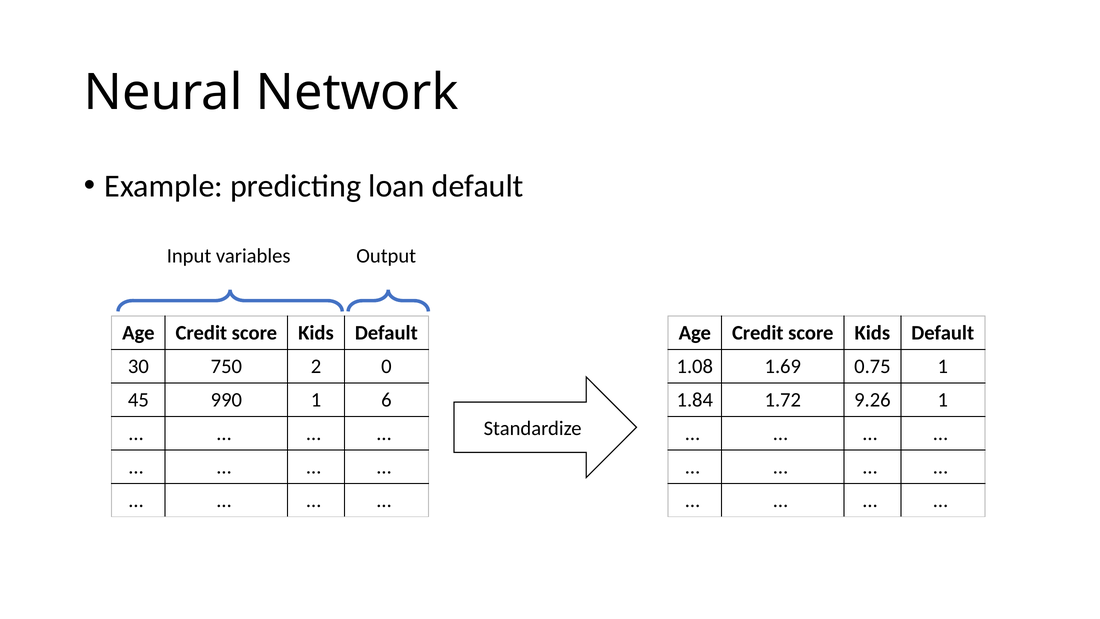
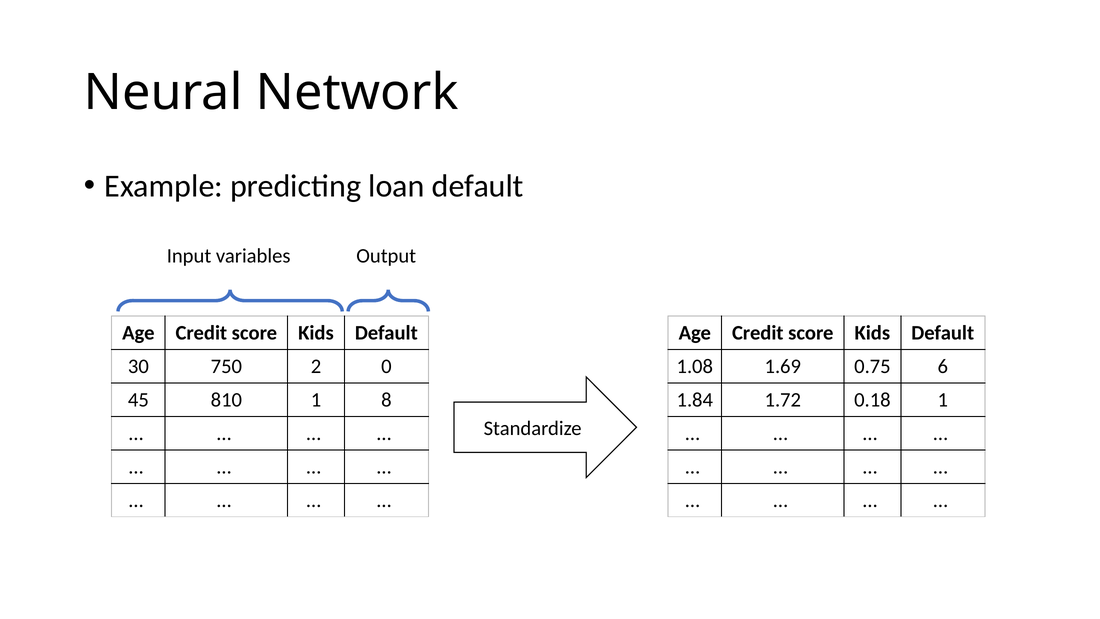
0.75 1: 1 -> 6 (943, 366)
990: 990 -> 810 (226, 400)
6: 6 -> 8 (386, 400)
9.26: 9.26 -> 0.18 (872, 400)
